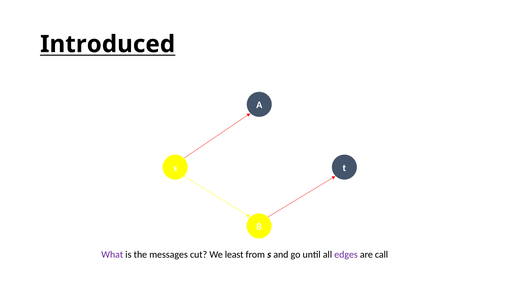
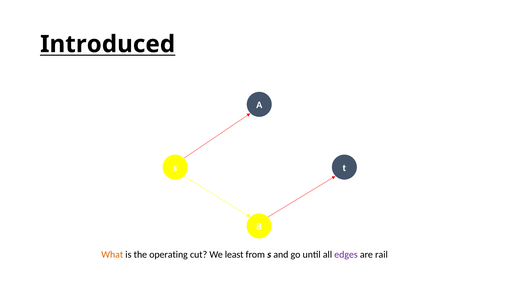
What colour: purple -> orange (112, 254)
messages: messages -> operating (169, 254)
call: call -> rail (381, 254)
